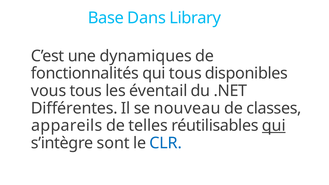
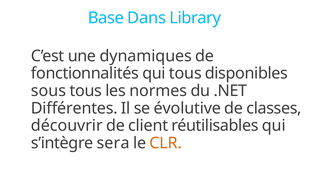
vous: vous -> sous (49, 91)
éventail: éventail -> normes (158, 91)
nouveau: nouveau -> évolutive (187, 108)
appareils: appareils -> découvrir (67, 126)
telles: telles -> client (148, 126)
qui underline: present -> none (274, 126)
sont: sont -> sera (113, 143)
CLR colour: blue -> orange (166, 143)
